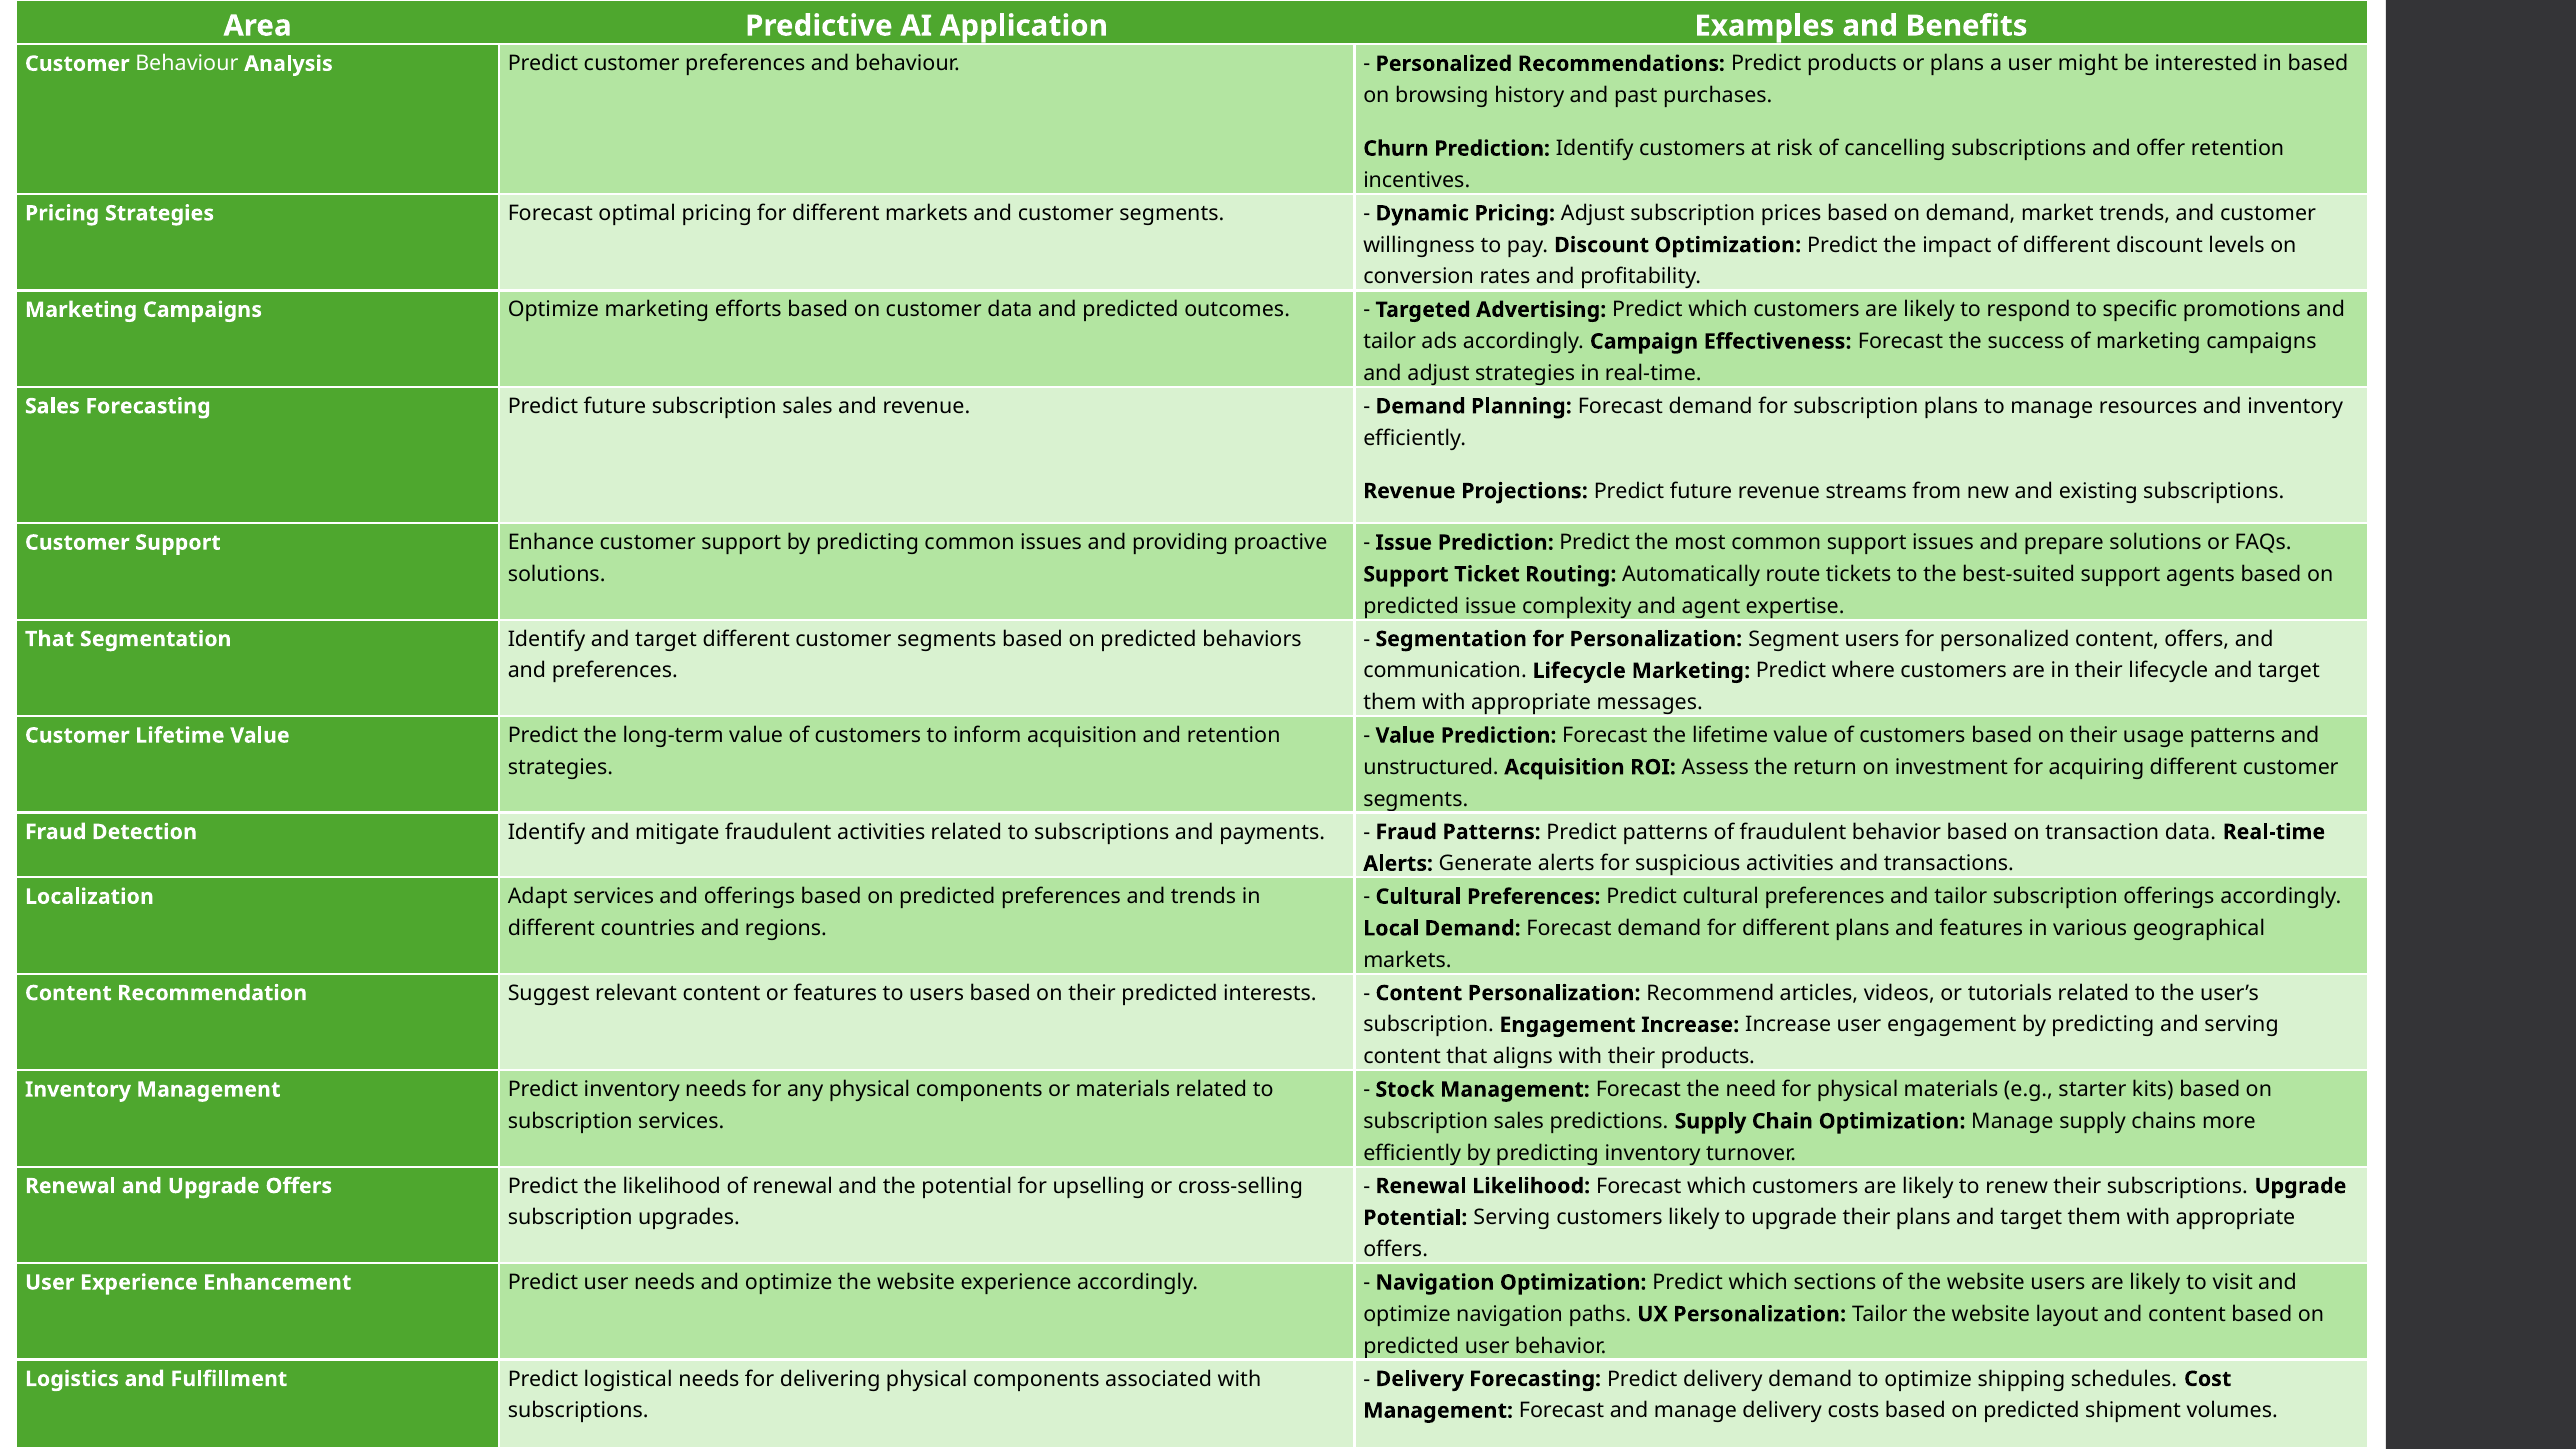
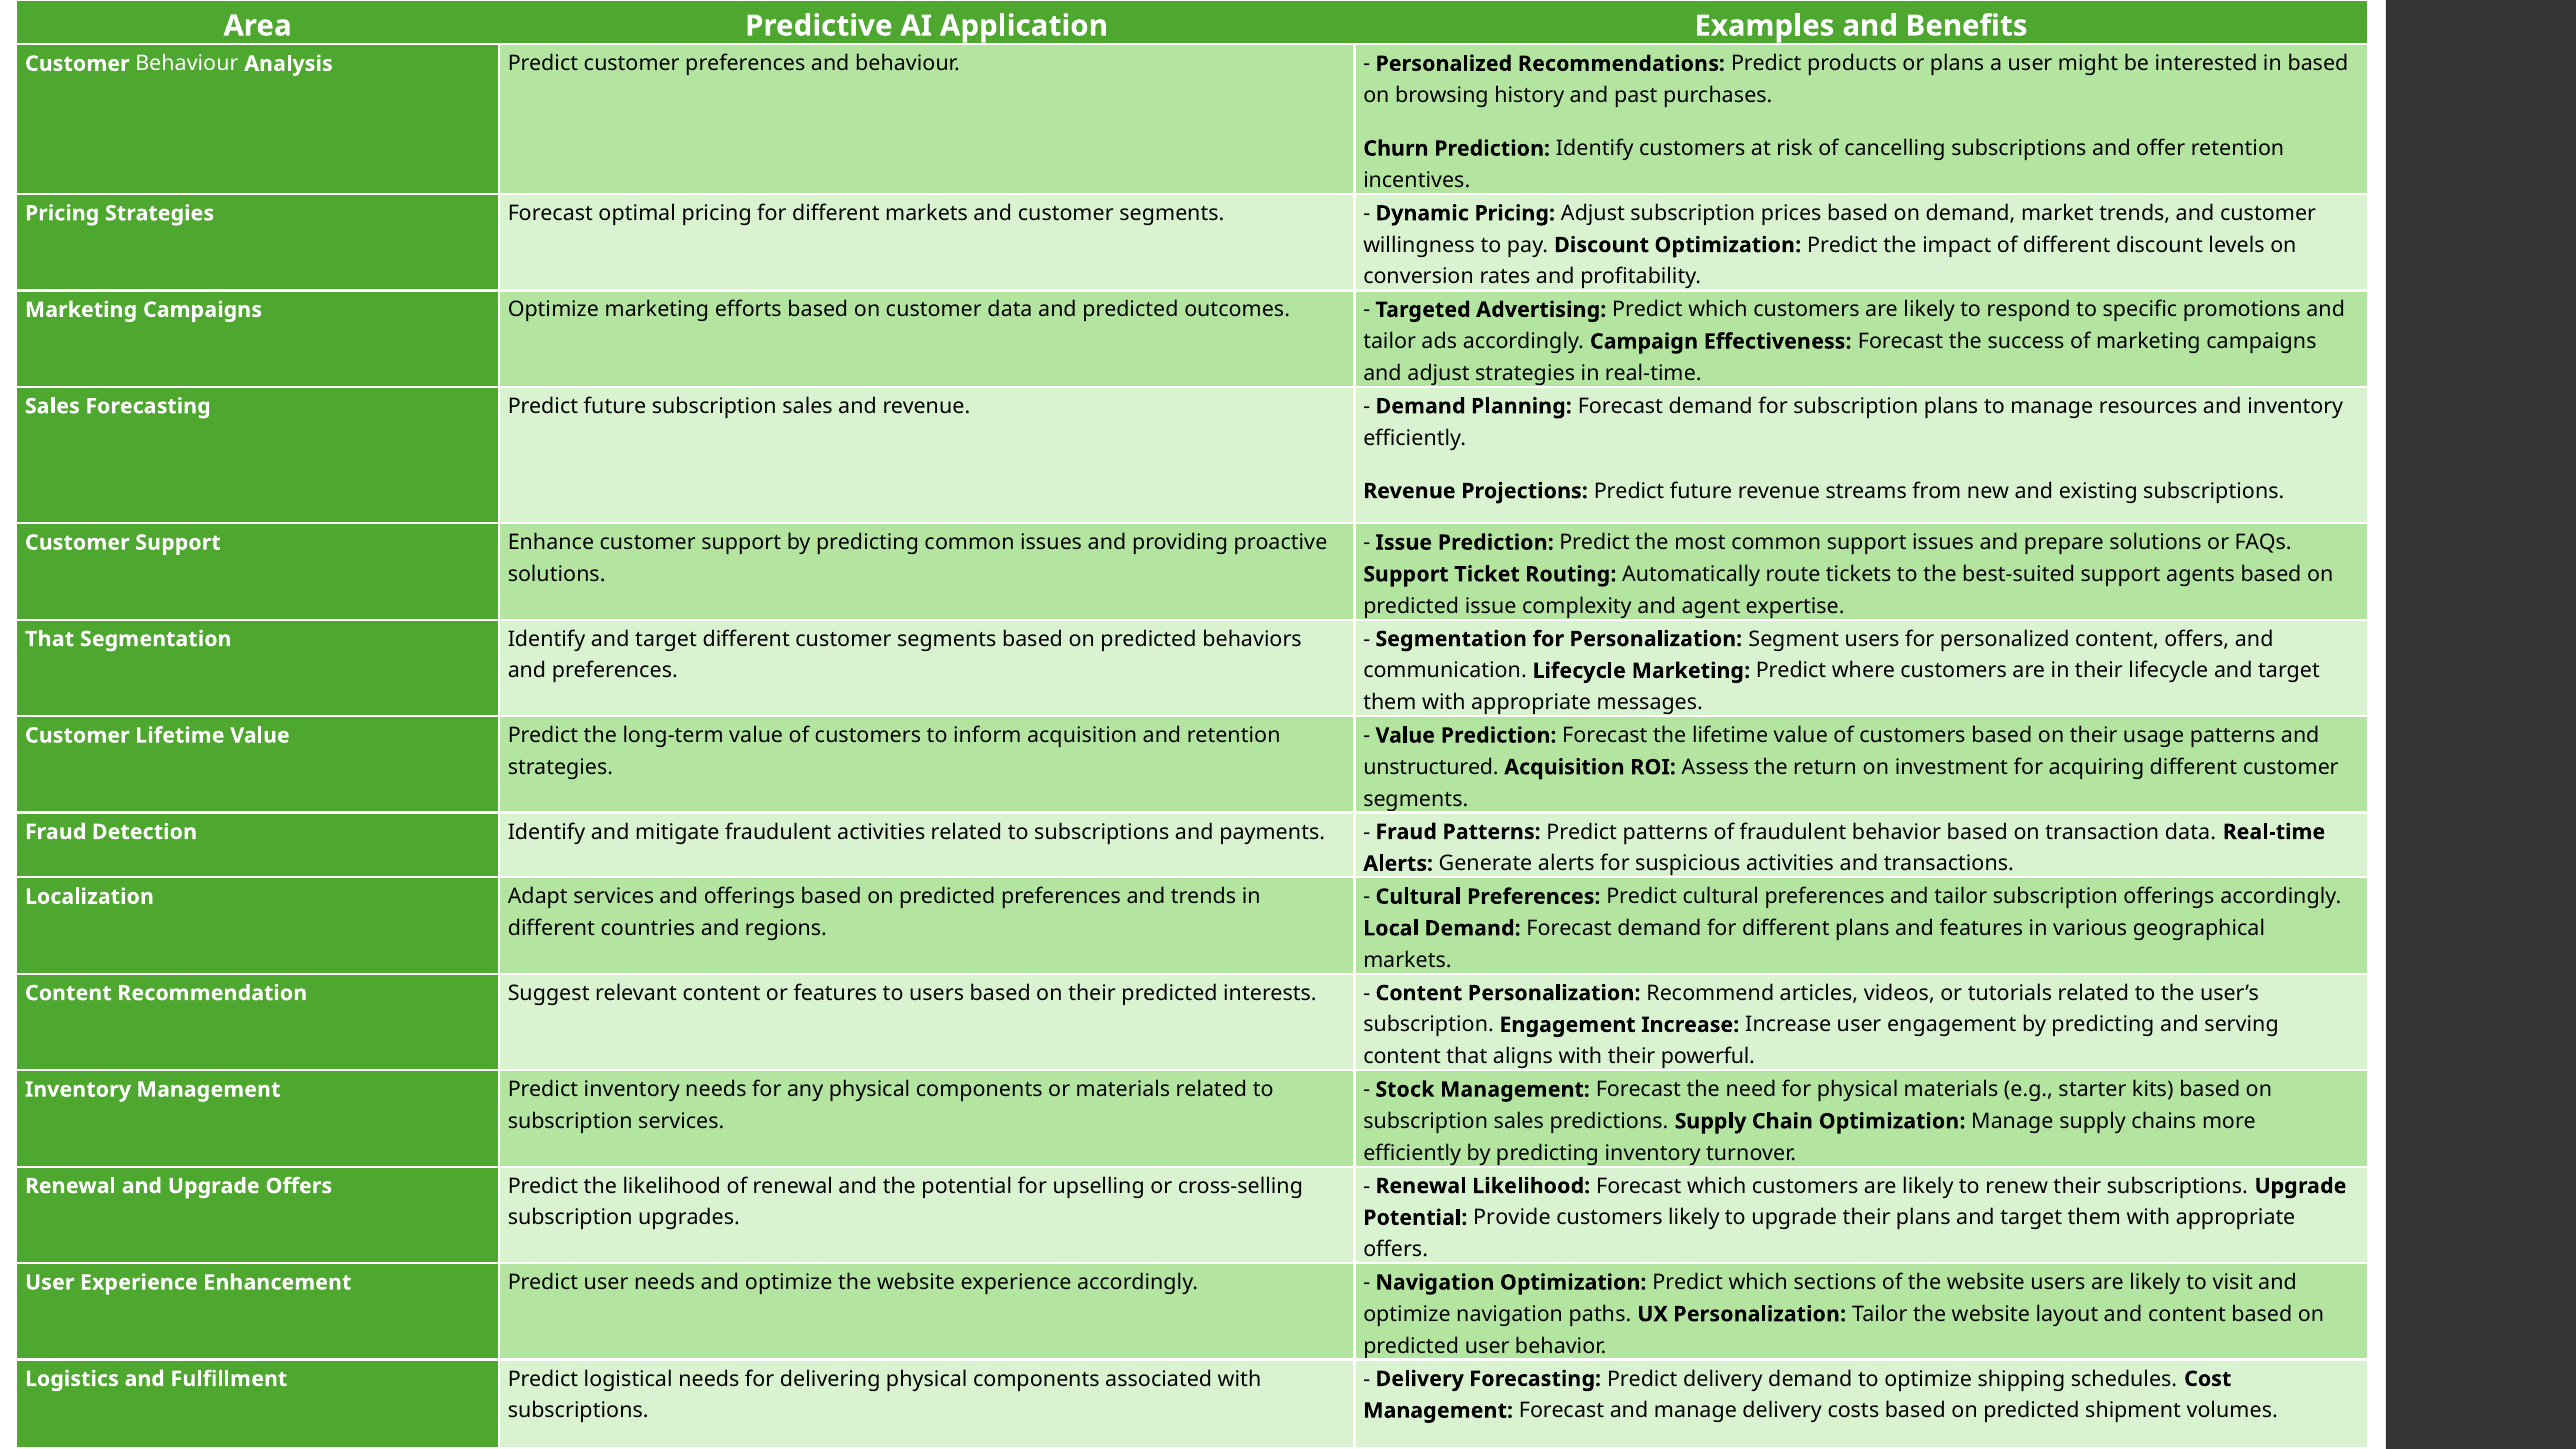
their products: products -> powerful (1708, 1057)
Potential Serving: Serving -> Provide (1512, 1218)
